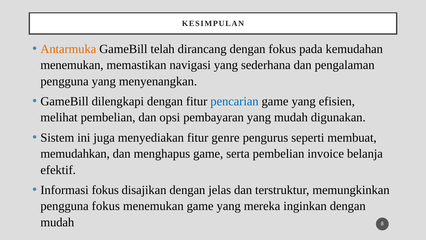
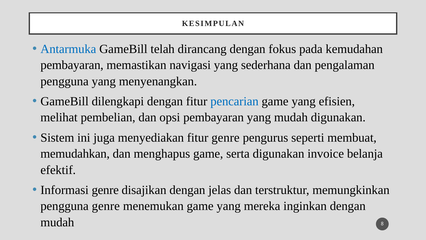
Antarmuka colour: orange -> blue (68, 49)
menemukan: menemukan -> pembayaran (72, 65)
serta pembelian: pembelian -> digunakan (279, 154)
Informasi fokus: fokus -> genre (105, 190)
pengguna fokus: fokus -> genre (106, 206)
